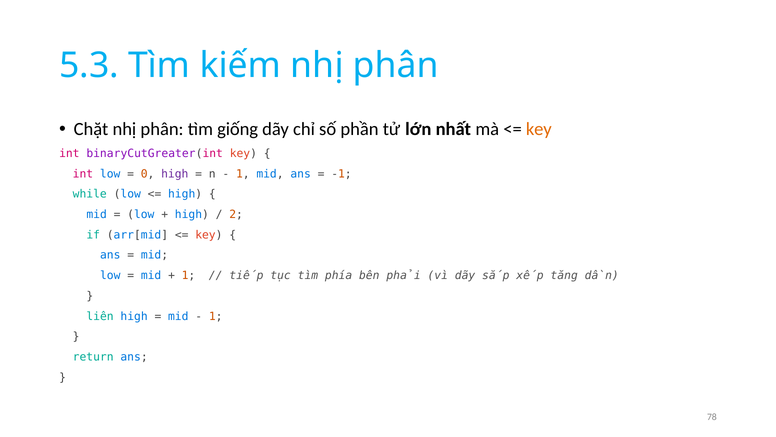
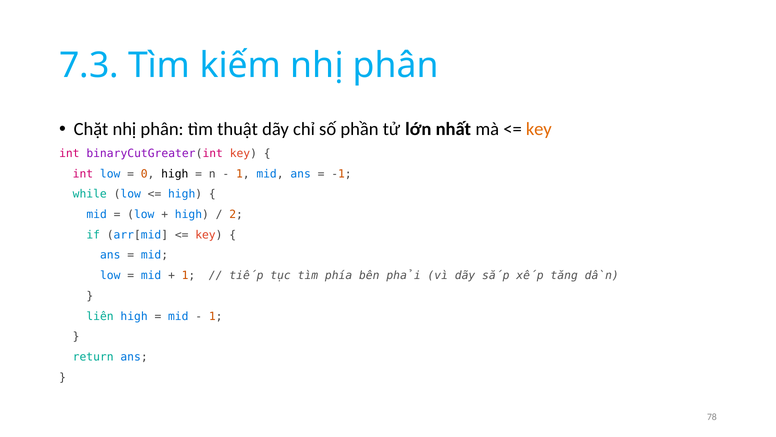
5.3: 5.3 -> 7.3 (89, 65)
giống: giống -> thuật (238, 129)
high colour: purple -> black (175, 174)
